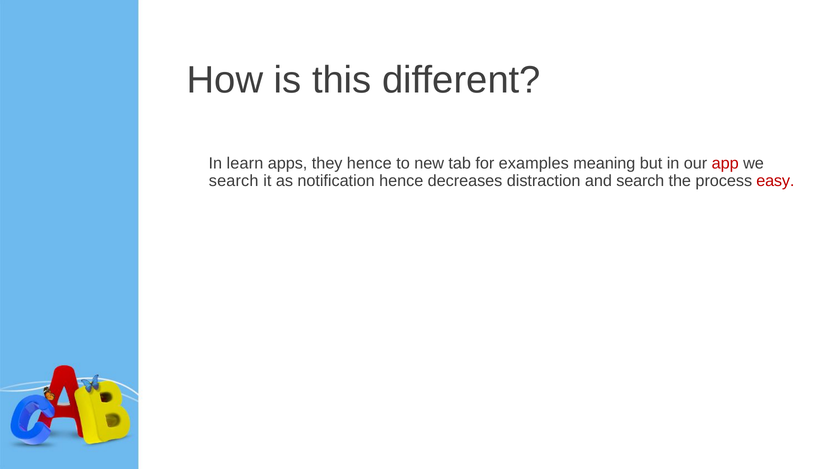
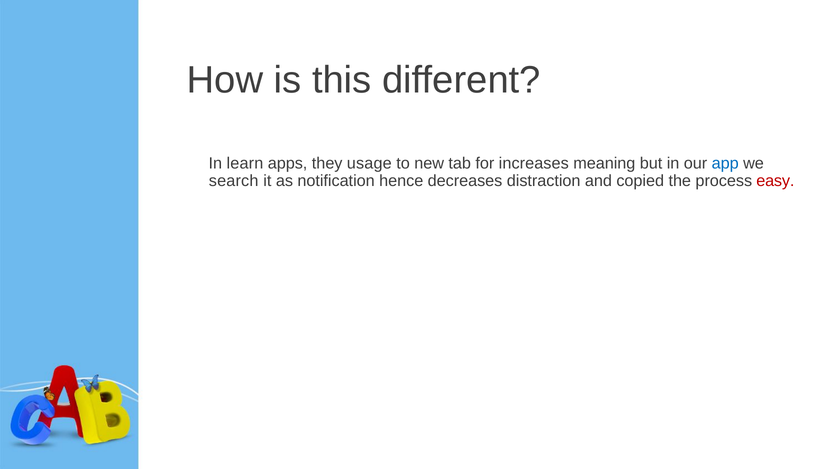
they hence: hence -> usage (369, 164)
examples: examples -> increases (534, 164)
app colour: red -> blue (725, 164)
and search: search -> copied (640, 181)
